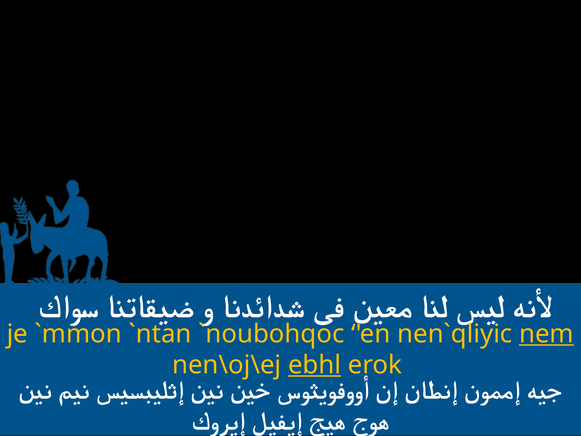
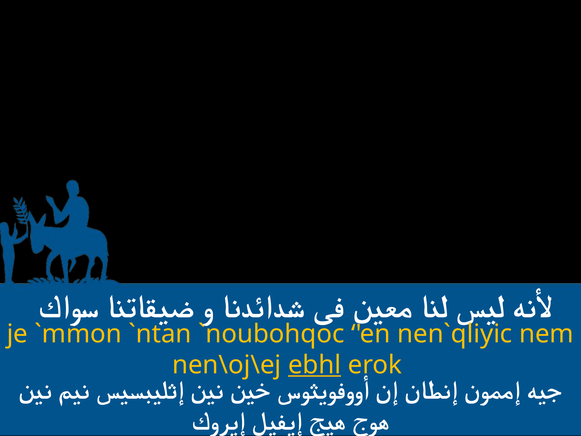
nem underline: present -> none (546, 334)
